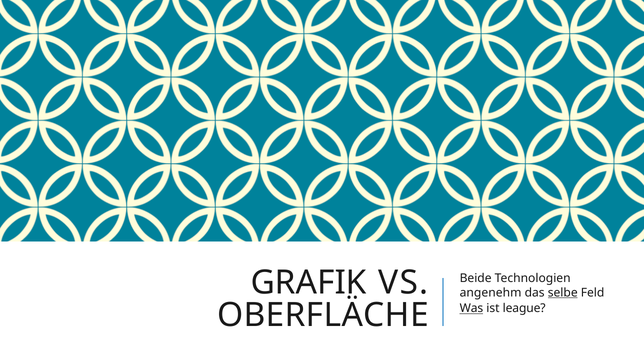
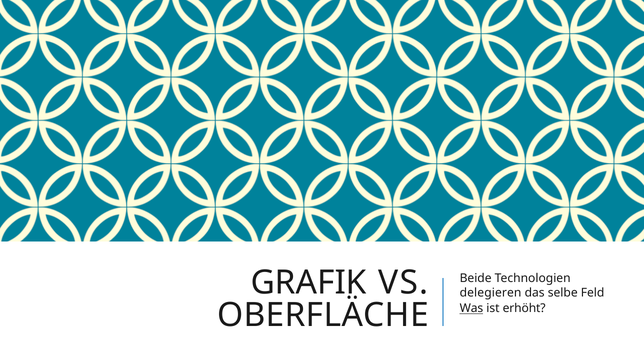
angenehm: angenehm -> delegieren (491, 293)
selbe underline: present -> none (563, 293)
league: league -> erhöht (524, 309)
